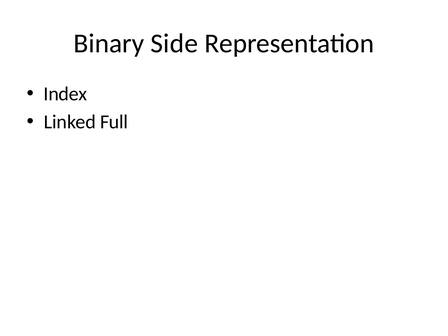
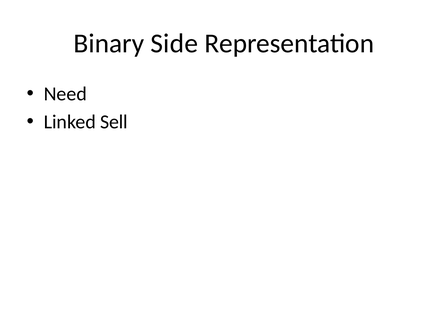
Index: Index -> Need (65, 94)
Full: Full -> Sell (114, 122)
